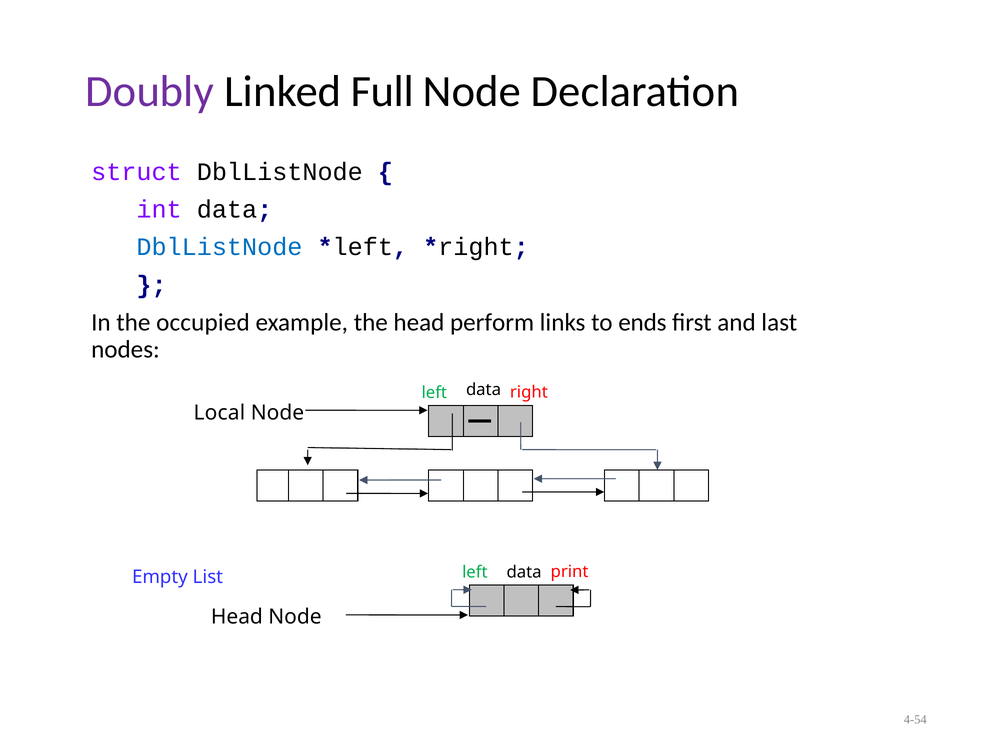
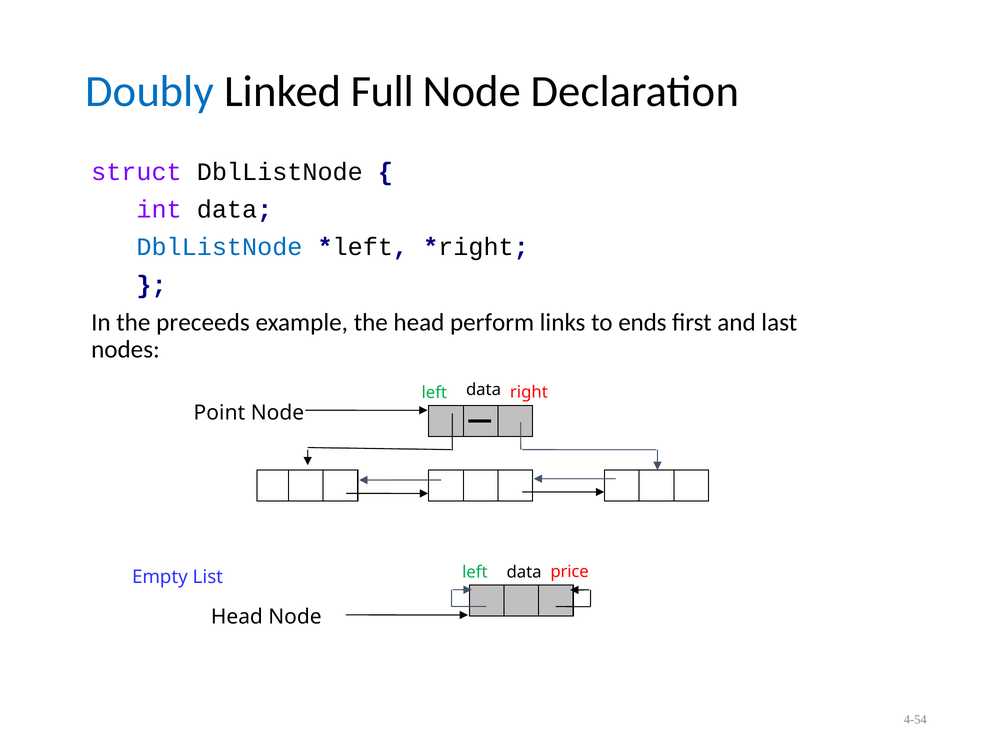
Doubly colour: purple -> blue (150, 91)
occupied: occupied -> preceeds (203, 323)
Local: Local -> Point (219, 413)
print: print -> price (570, 572)
